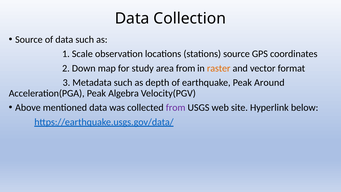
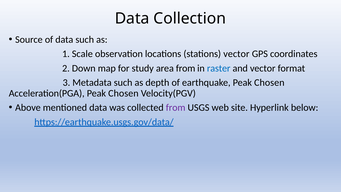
stations source: source -> vector (236, 54)
raster colour: orange -> blue (219, 68)
earthquake Peak Around: Around -> Chosen (269, 82)
Acceleration(PGA Peak Algebra: Algebra -> Chosen (123, 93)
